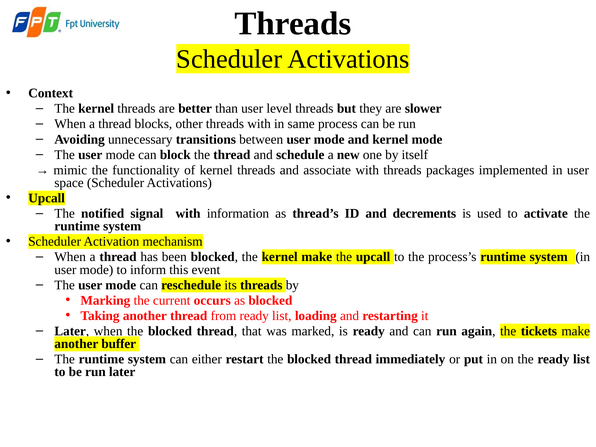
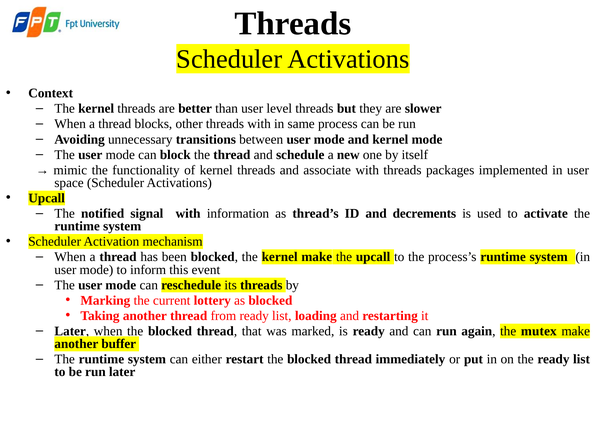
occurs: occurs -> lottery (212, 300)
tickets: tickets -> mutex (539, 331)
